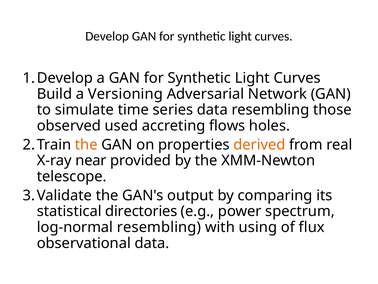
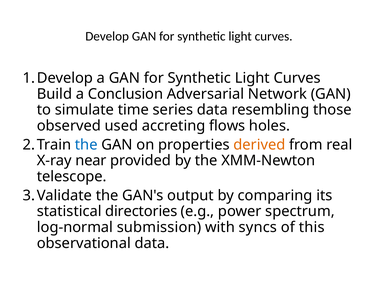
Versioning: Versioning -> Conclusion (125, 94)
the colour: orange -> blue (86, 144)
log-normal resembling: resembling -> submission (159, 227)
using: using -> syncs (258, 227)
flux: flux -> this (312, 227)
